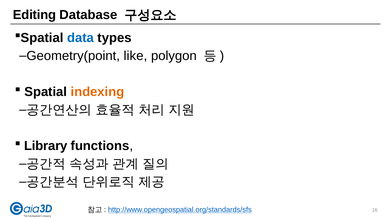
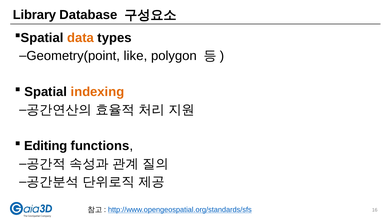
Editing: Editing -> Library (35, 15)
data colour: blue -> orange (80, 38)
Library: Library -> Editing (46, 146)
